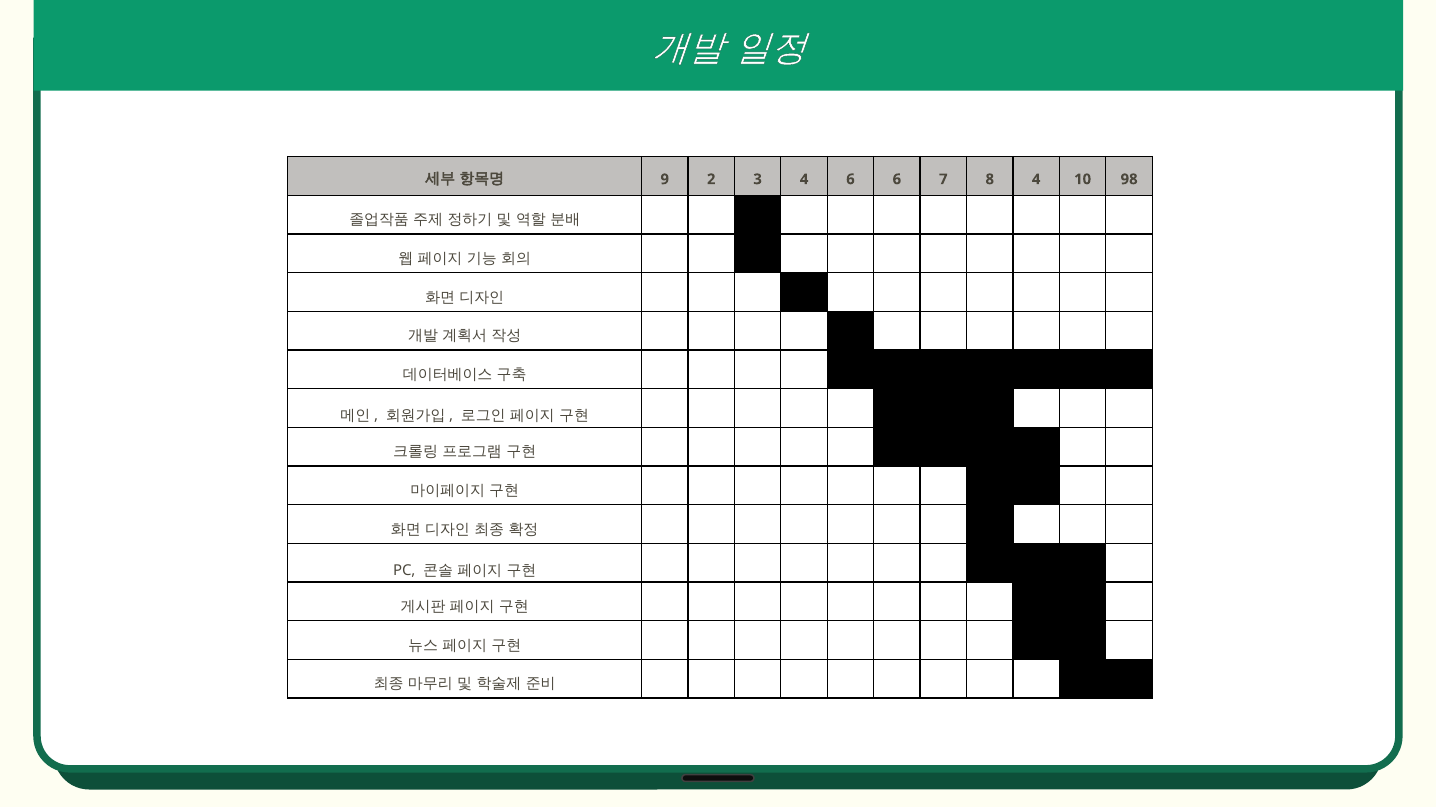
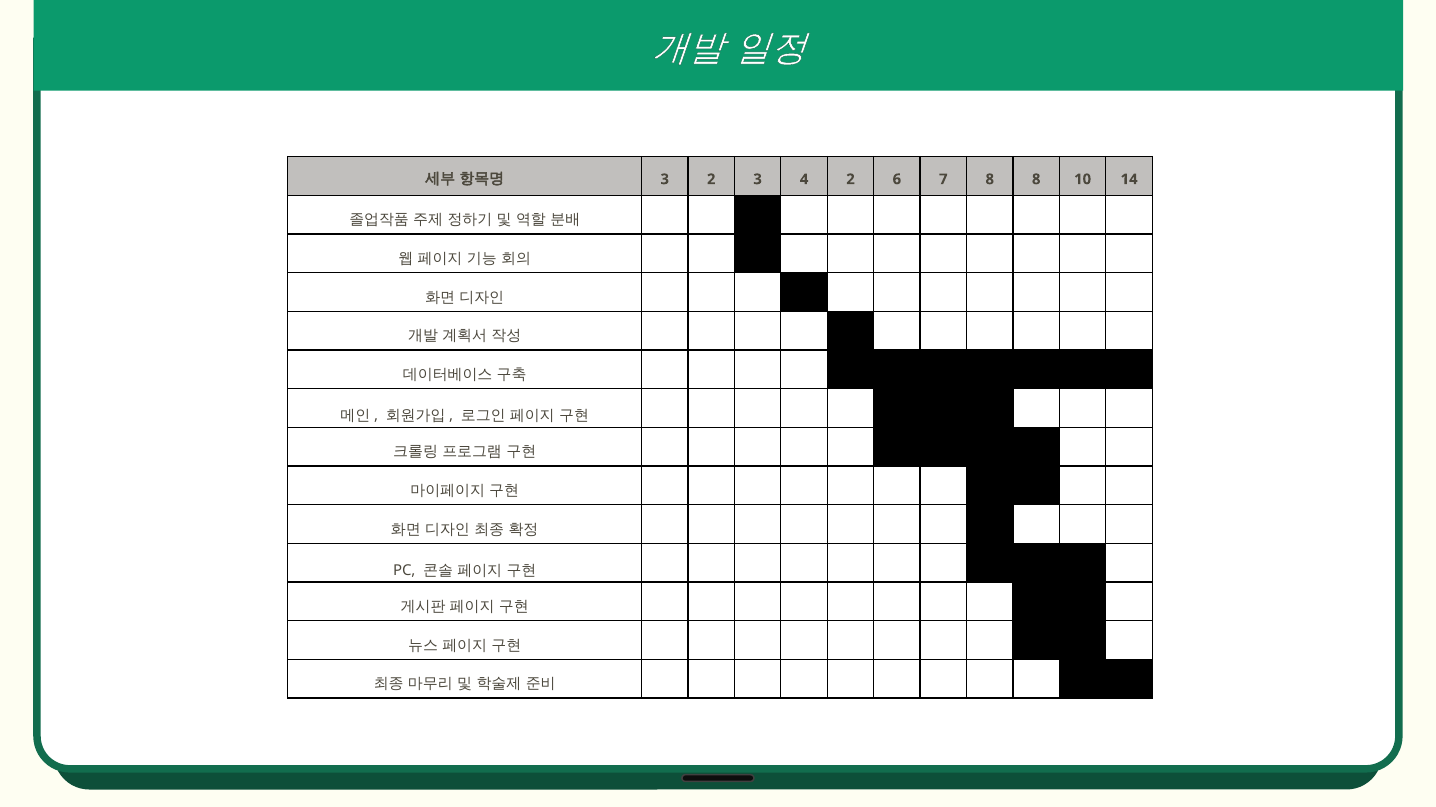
9: 9 -> 3 (665, 179)
4 6: 6 -> 2 (850, 179)
8 4: 4 -> 8 (1036, 179)
98: 98 -> 14 (1129, 179)
